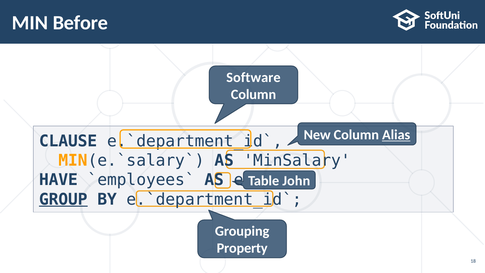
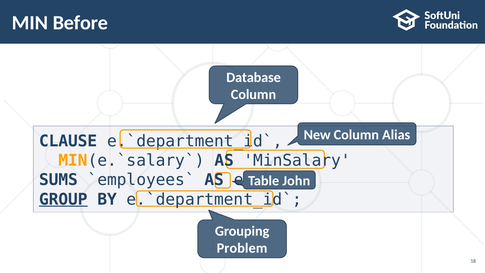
Software: Software -> Database (254, 77)
Alias underline: present -> none (396, 135)
HAVE: HAVE -> SUMS (58, 180)
Property: Property -> Problem (242, 248)
